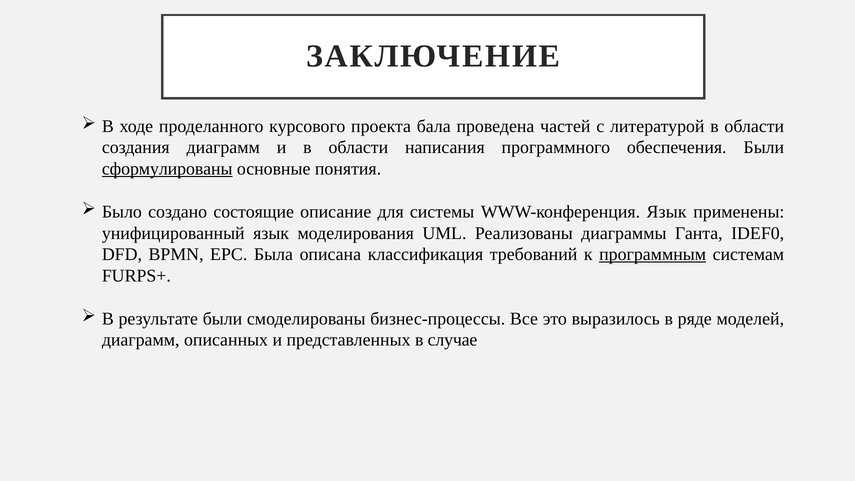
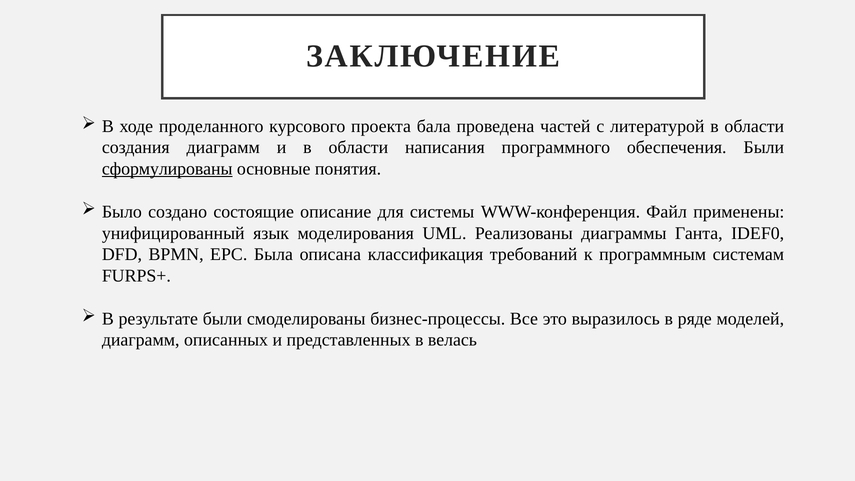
WWW-конференция Язык: Язык -> Файл (667, 212)
программным underline: present -> none (653, 255)
случае: случае -> велась (452, 340)
